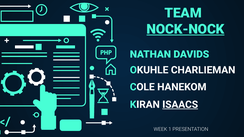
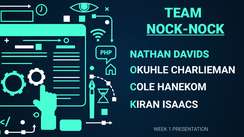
ISAACS underline: present -> none (180, 105)
